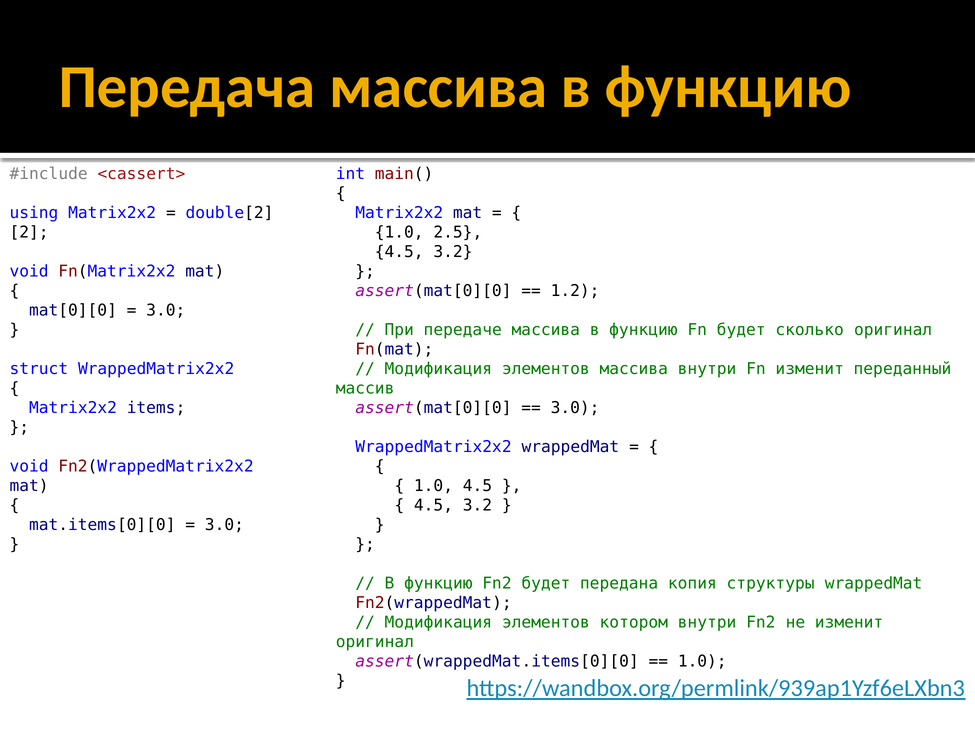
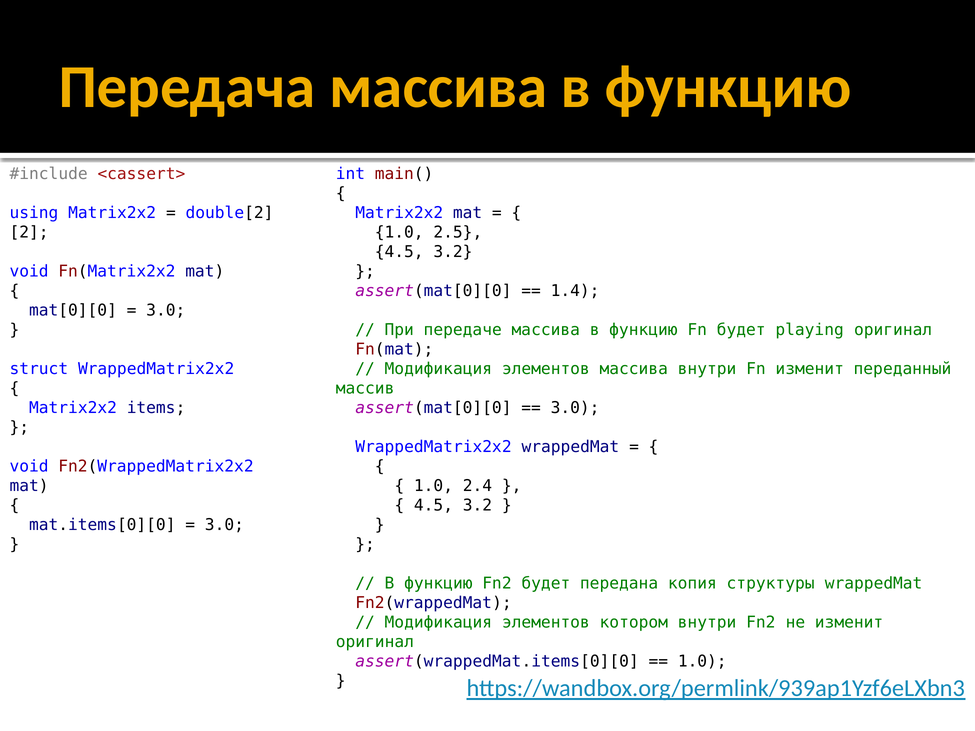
1.2: 1.2 -> 1.4 (575, 291)
сколько: сколько -> playing (810, 330)
1.0 4.5: 4.5 -> 2.4 (477, 486)
